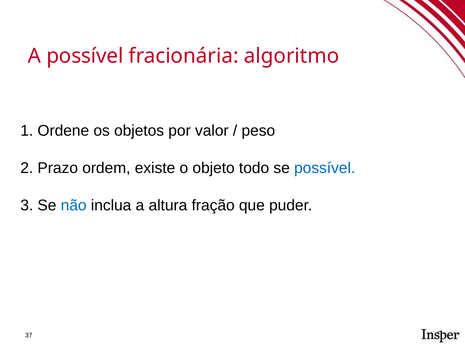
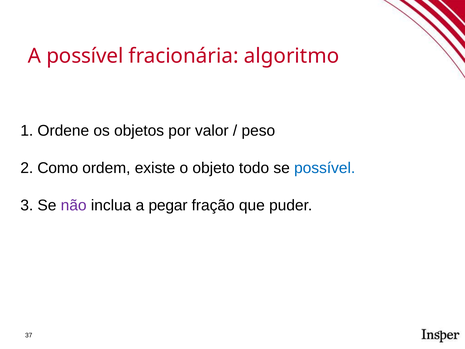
Prazo: Prazo -> Como (58, 168)
não colour: blue -> purple (74, 205)
altura: altura -> pegar (168, 205)
